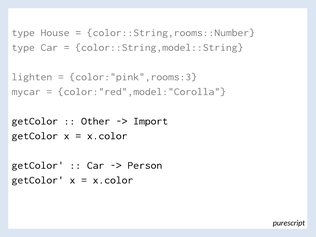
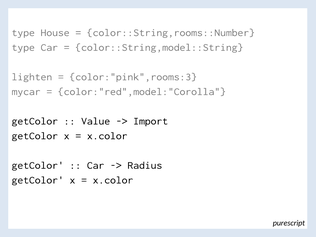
Other: Other -> Value (96, 121)
Person: Person -> Radius (145, 165)
